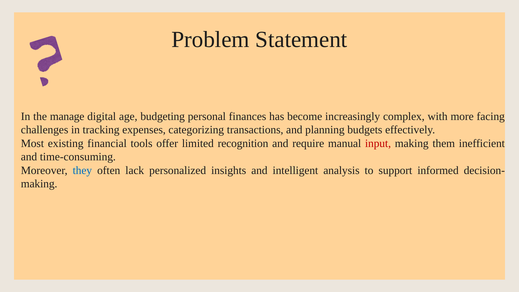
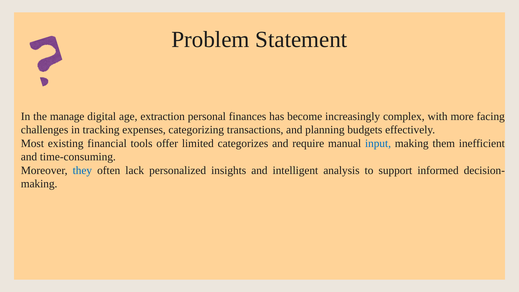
budgeting: budgeting -> extraction (163, 116)
recognition: recognition -> categorizes (243, 143)
input colour: red -> blue (378, 143)
